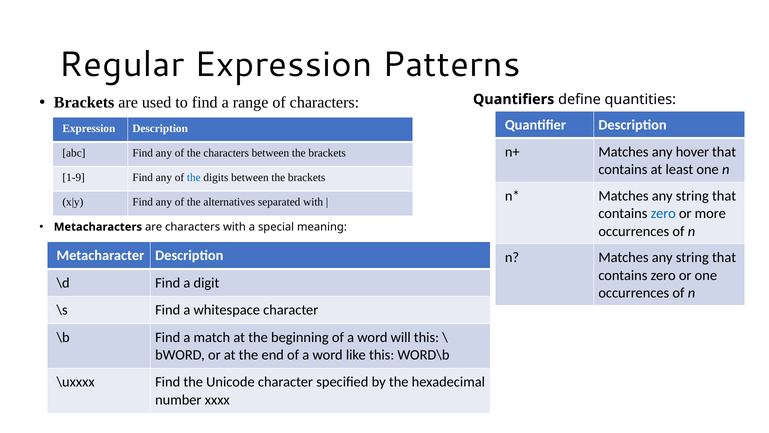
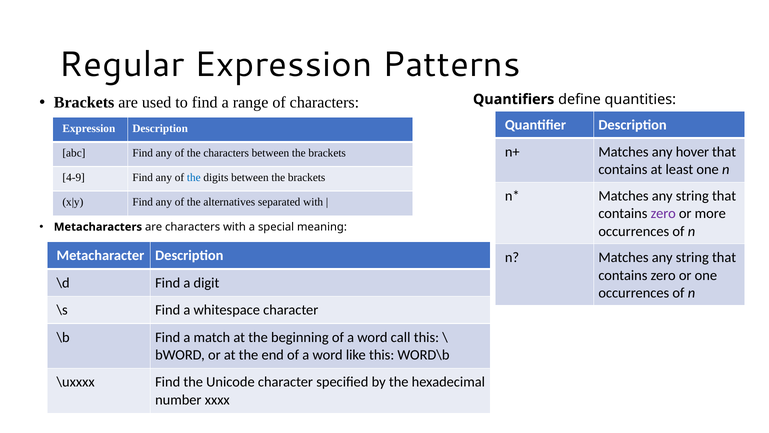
1-9: 1-9 -> 4-9 (74, 177)
zero colour: blue -> purple (663, 213)
will: will -> call (401, 337)
